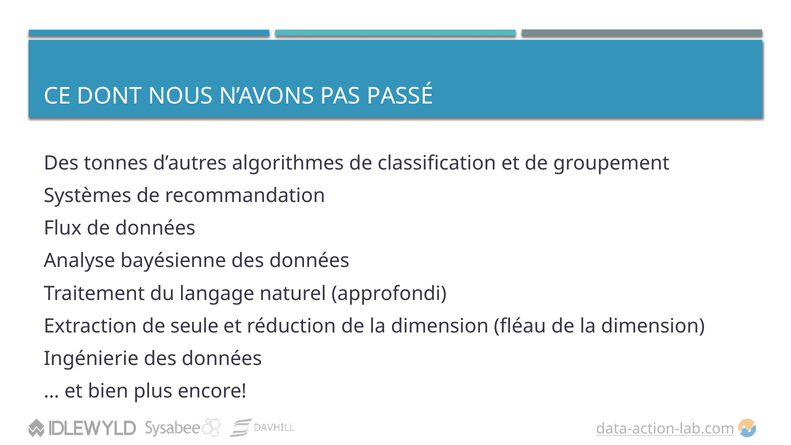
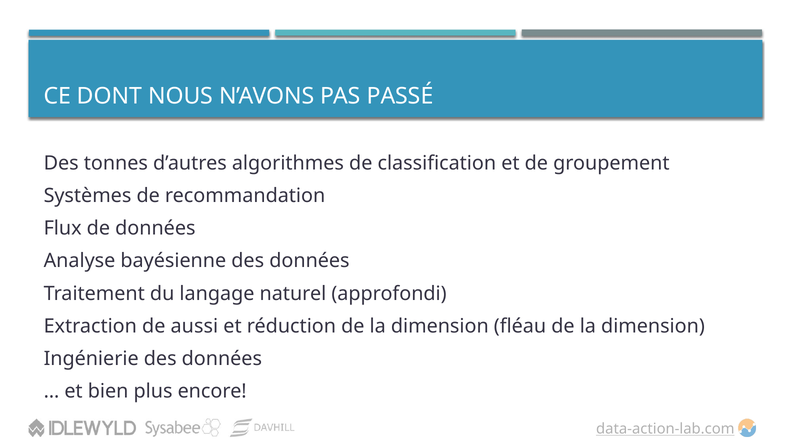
seule: seule -> aussi (194, 326)
